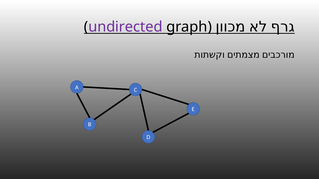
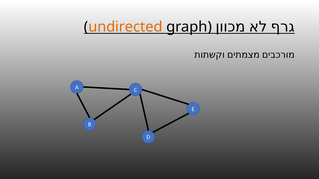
undirected colour: purple -> orange (125, 27)
